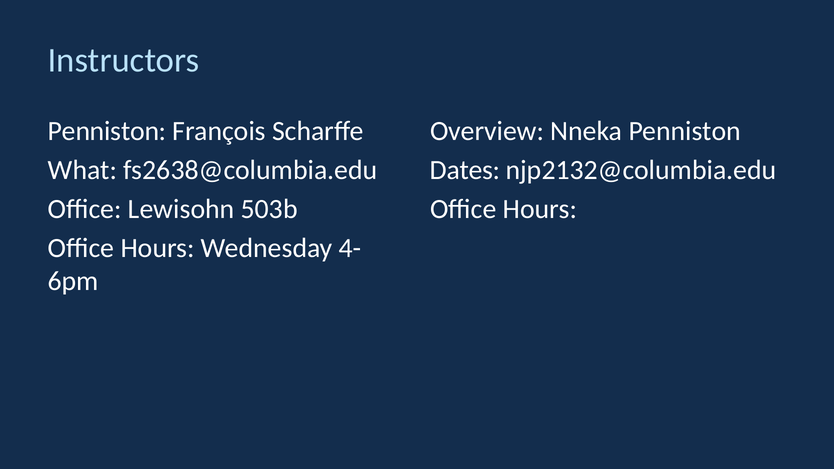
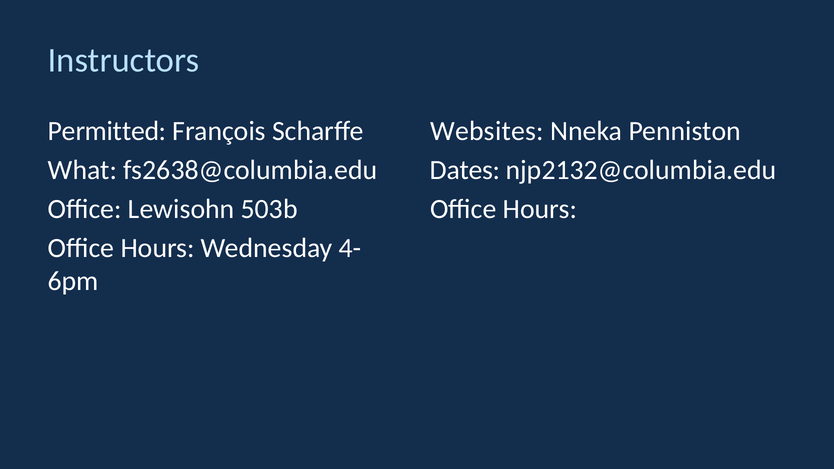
Penniston: Penniston -> Permitted (107, 131)
Overview: Overview -> Websites (487, 131)
